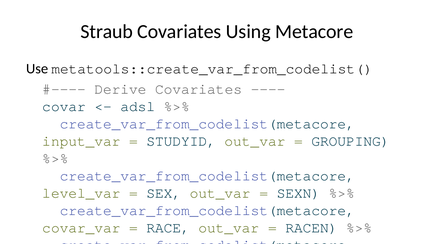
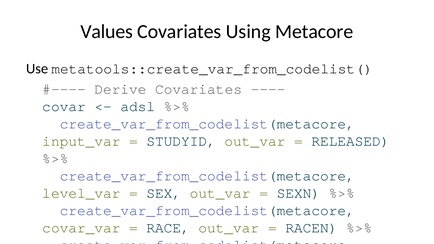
Straub: Straub -> Values (107, 31)
GROUPING: GROUPING -> RELEASED (350, 141)
